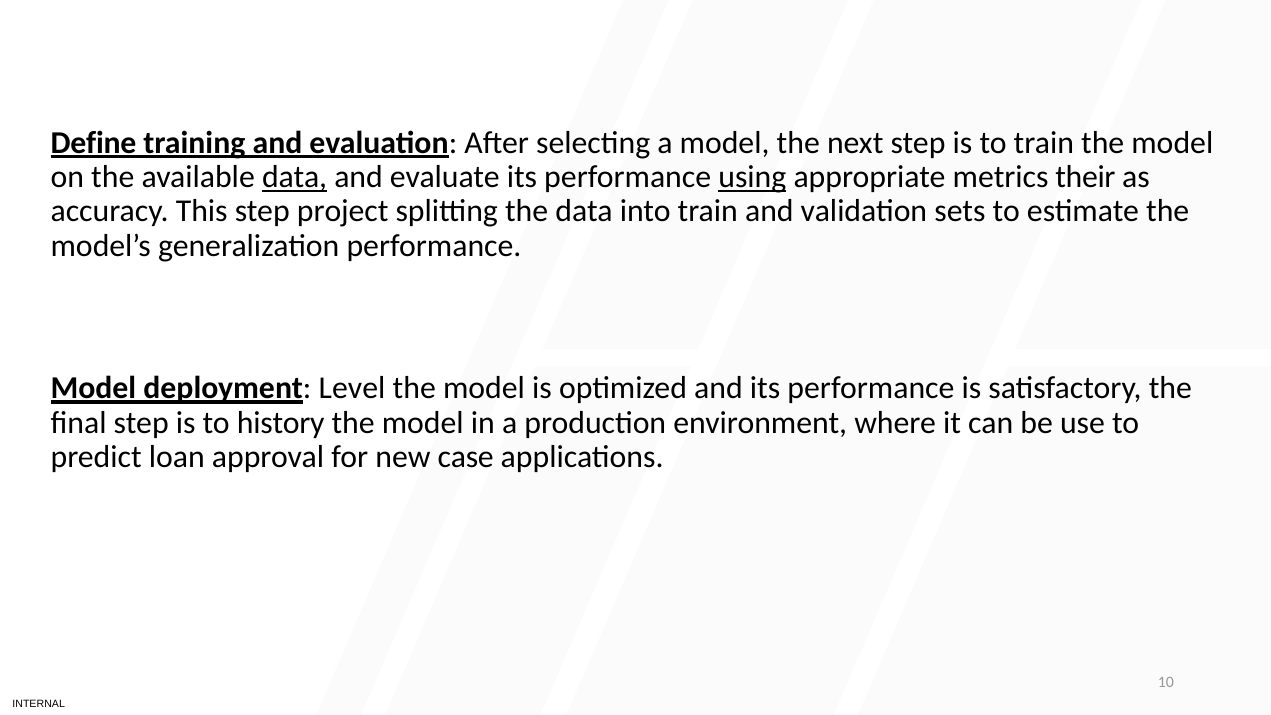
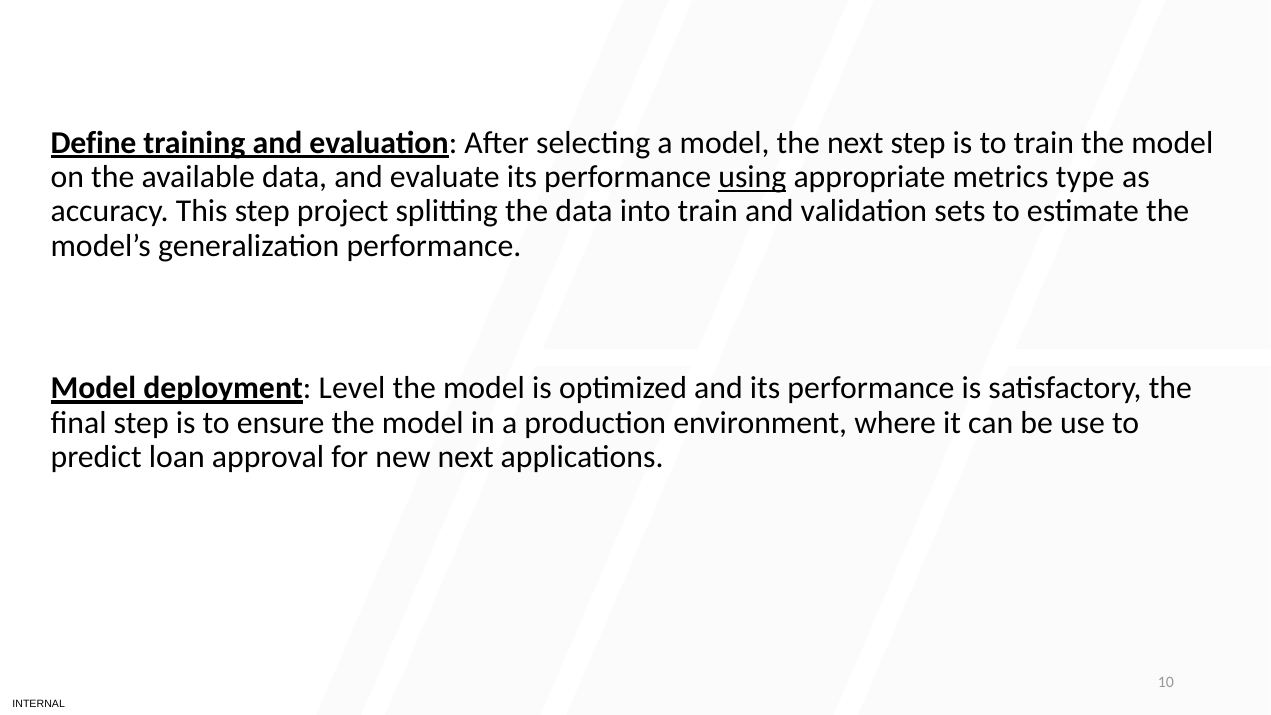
data underline: present -> none (295, 177)
their: their -> type (1085, 177)
history: history -> ensure (281, 423)
new case: case -> next (466, 457)
